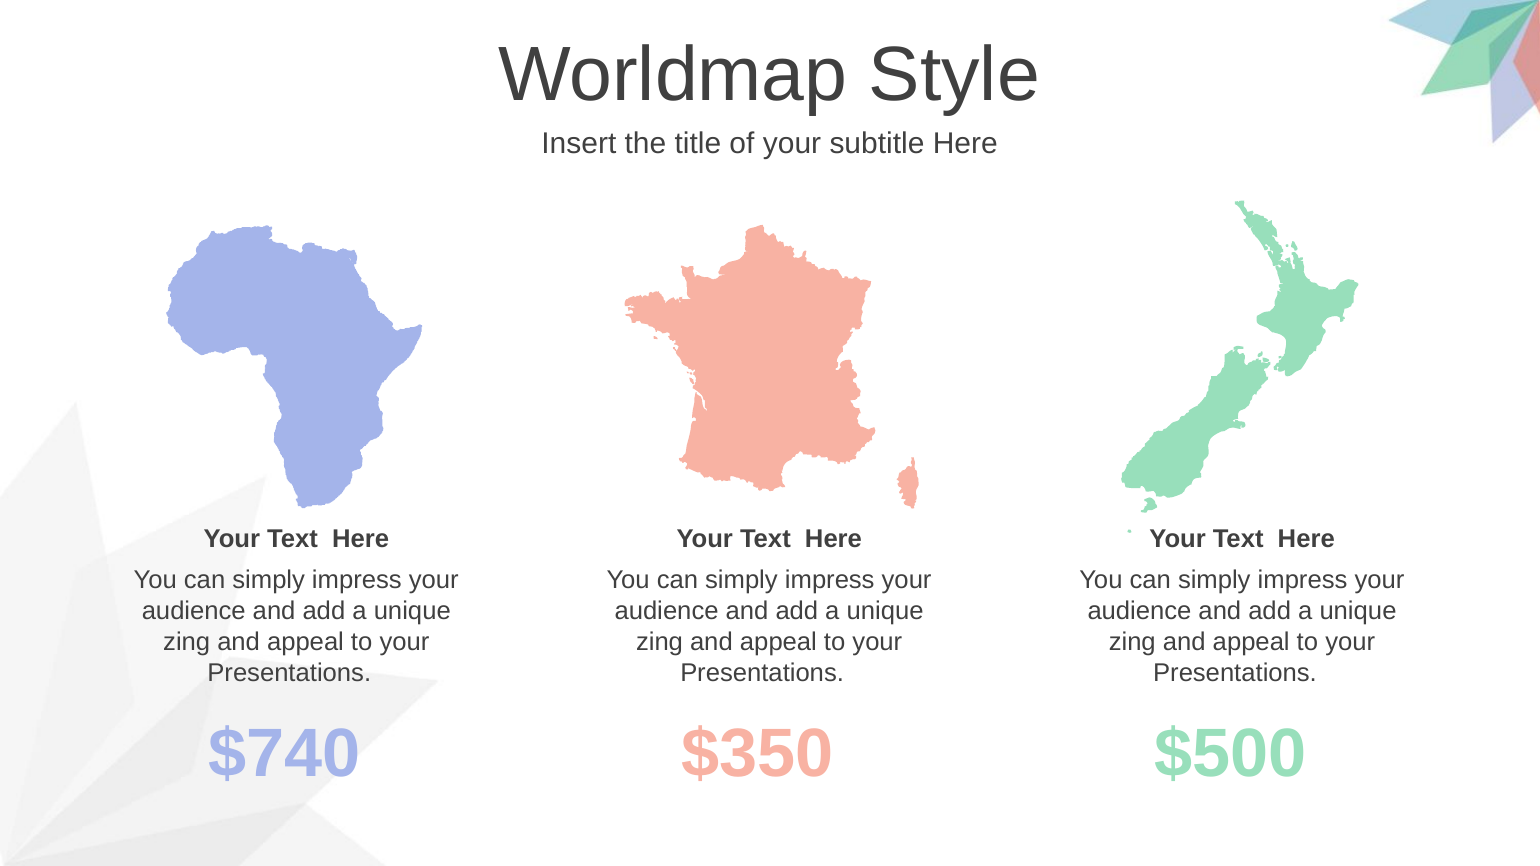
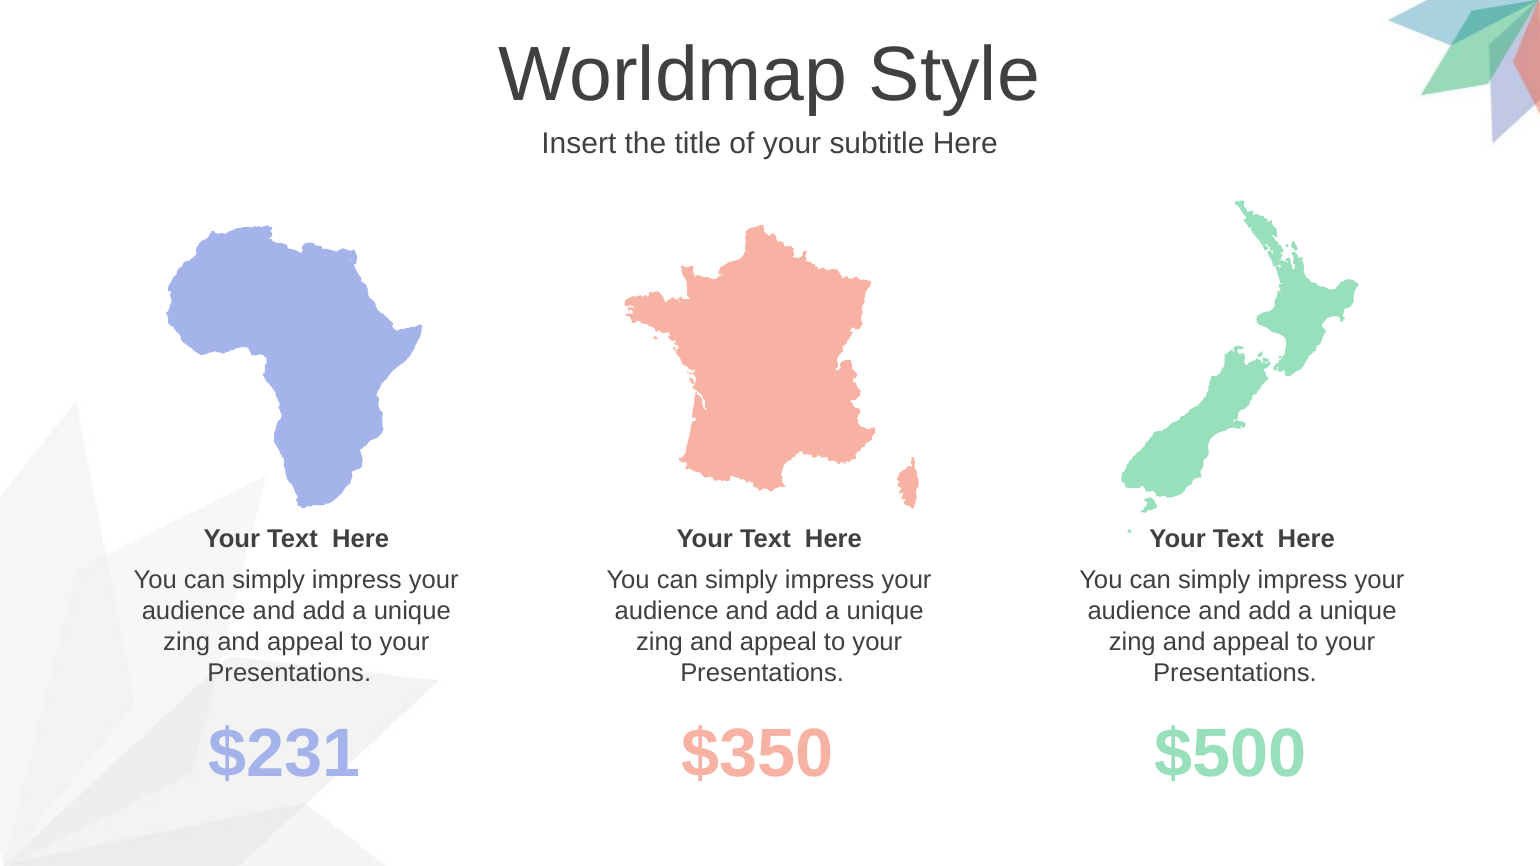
$740: $740 -> $231 (285, 754)
